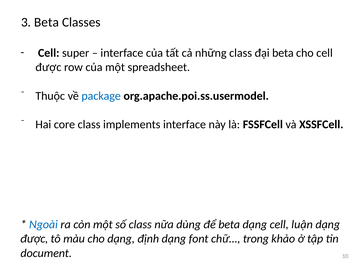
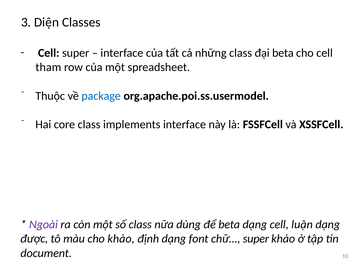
3 Beta: Beta -> Diện (46, 22)
được: được -> tham (48, 67)
Ngoài colour: blue -> purple (43, 224)
cho dạng: dạng -> khảo (121, 239)
chữ… trong: trong -> super (256, 239)
